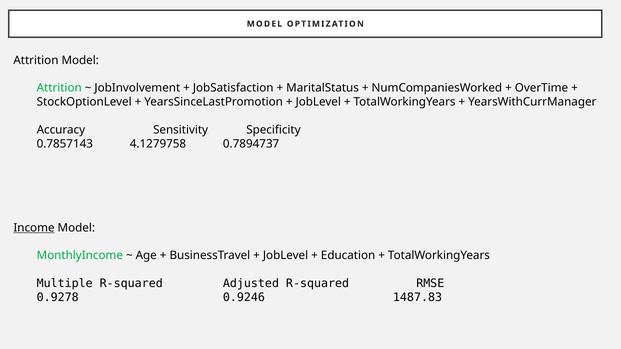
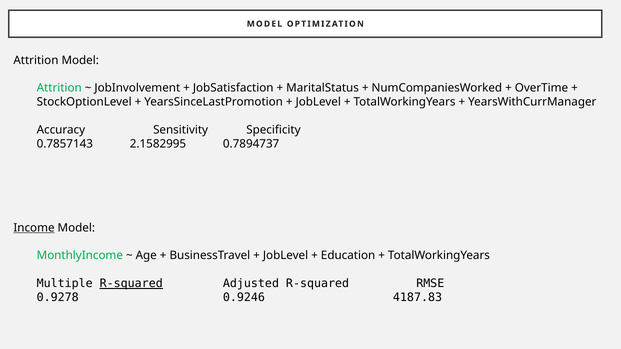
4.1279758: 4.1279758 -> 2.1582995 (158, 144)
R-squared underline: none -> present (131, 284)
1487.83: 1487.83 -> 4187.83 (418, 298)
